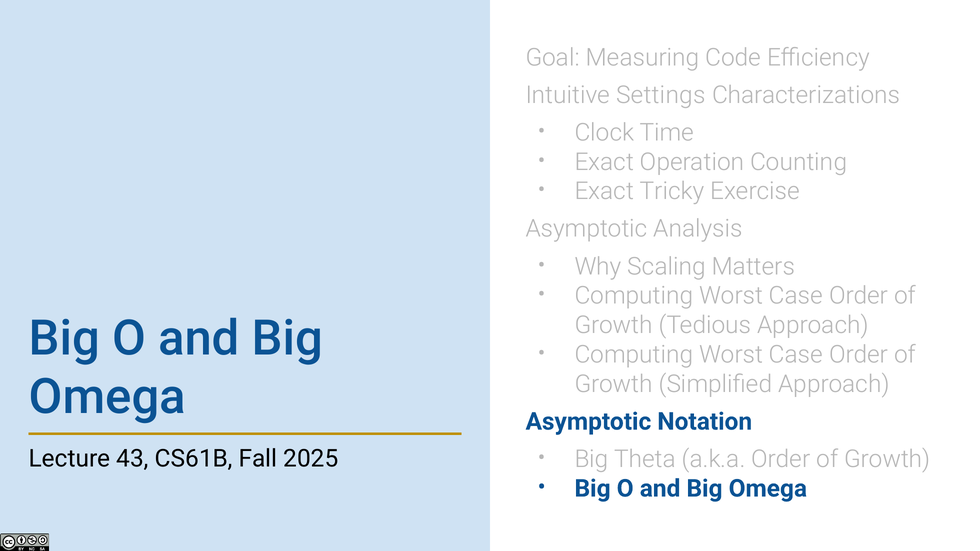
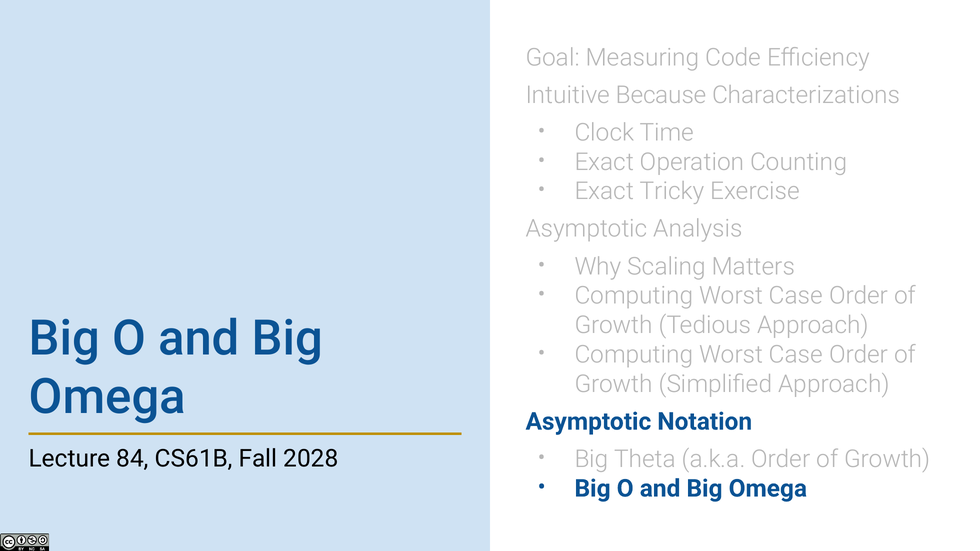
Settings: Settings -> Because (661, 95)
43: 43 -> 84 (133, 459)
2025: 2025 -> 2028 (311, 459)
